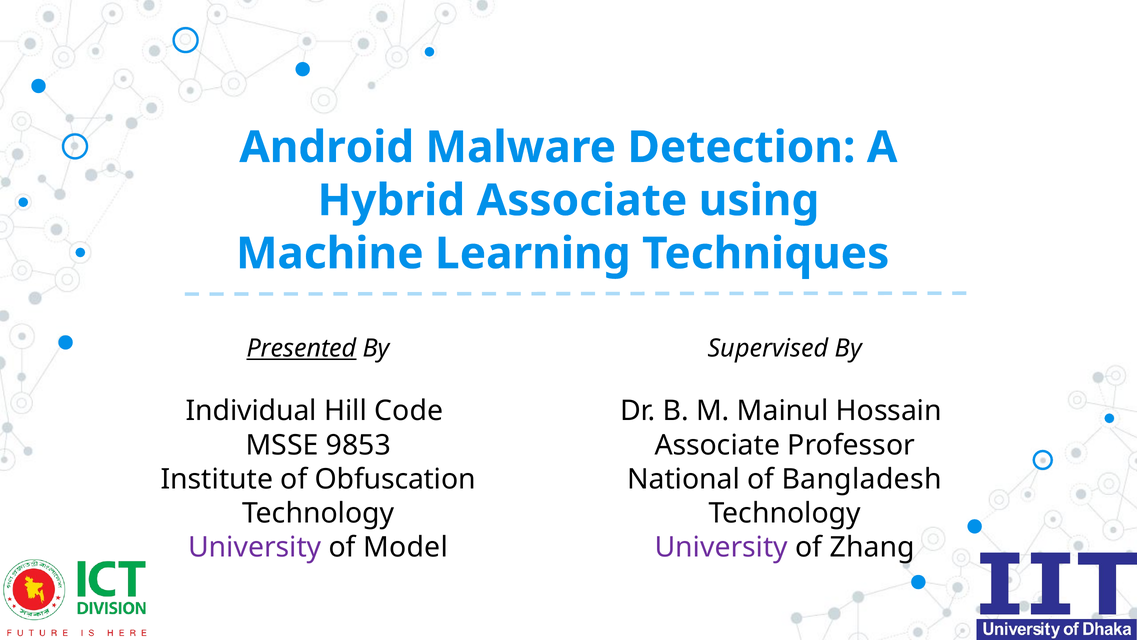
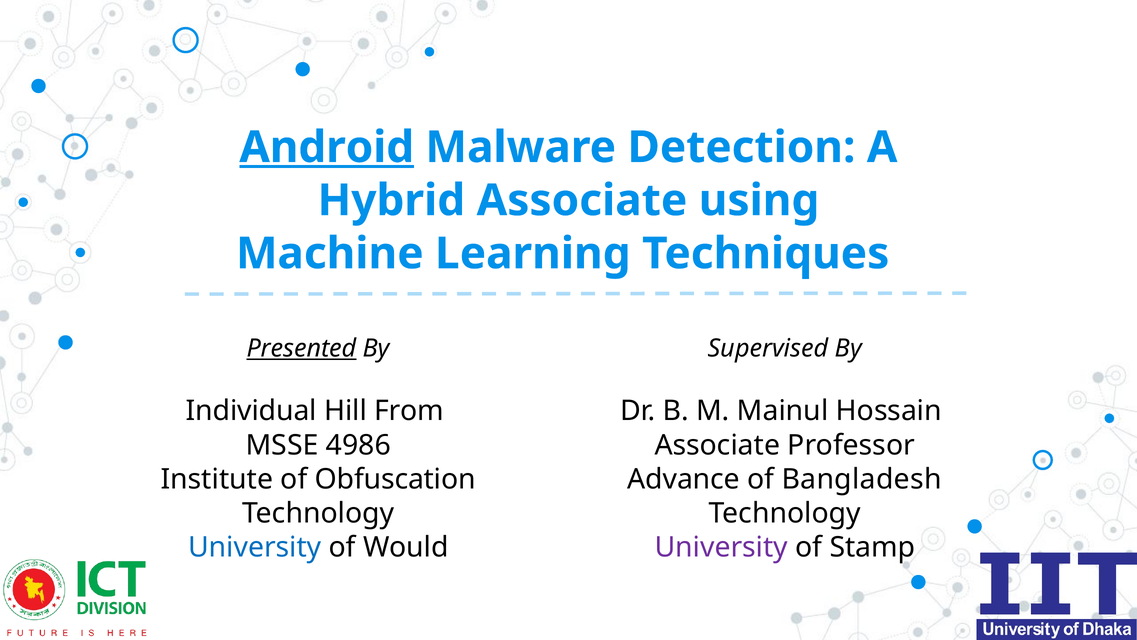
Android underline: none -> present (327, 147)
Code: Code -> From (409, 411)
9853: 9853 -> 4986 (358, 445)
National: National -> Advance (684, 479)
University colour: purple -> blue (255, 547)
Model: Model -> Would (406, 547)
Zhang: Zhang -> Stamp (872, 547)
